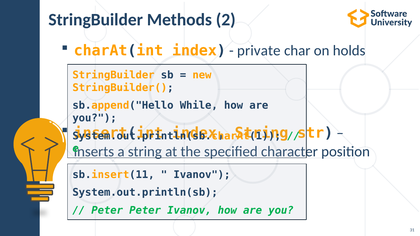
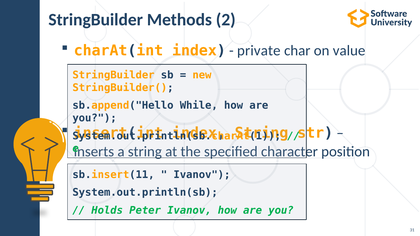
holds: holds -> value (349, 51)
Peter: Peter -> Holds (107, 211)
